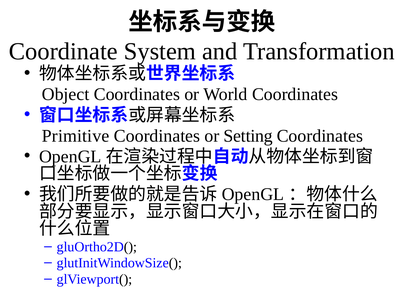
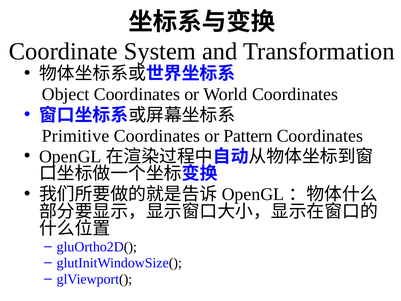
Setting: Setting -> Pattern (248, 136)
